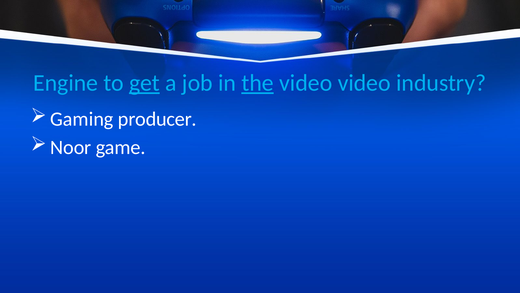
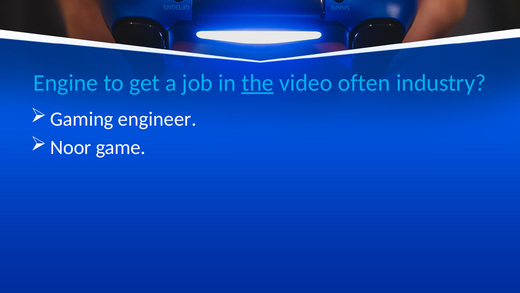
get underline: present -> none (144, 83)
video video: video -> often (364, 83)
producer: producer -> engineer (157, 119)
